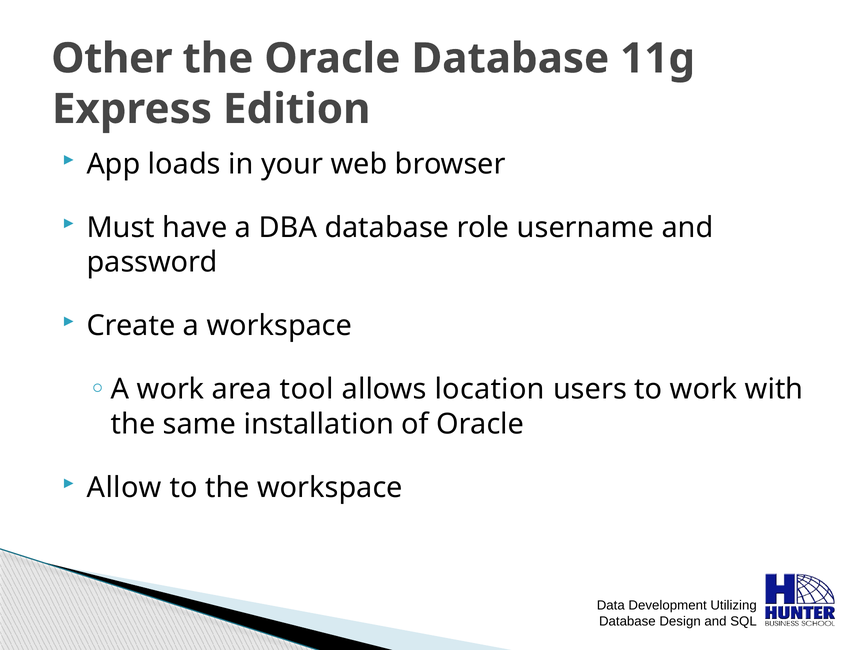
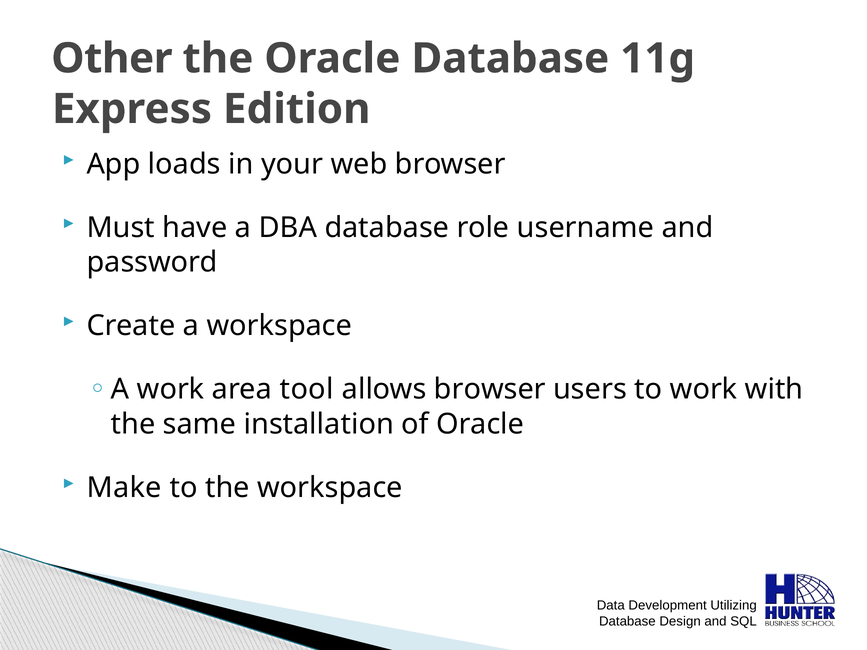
allows location: location -> browser (490, 390)
Allow: Allow -> Make (124, 488)
